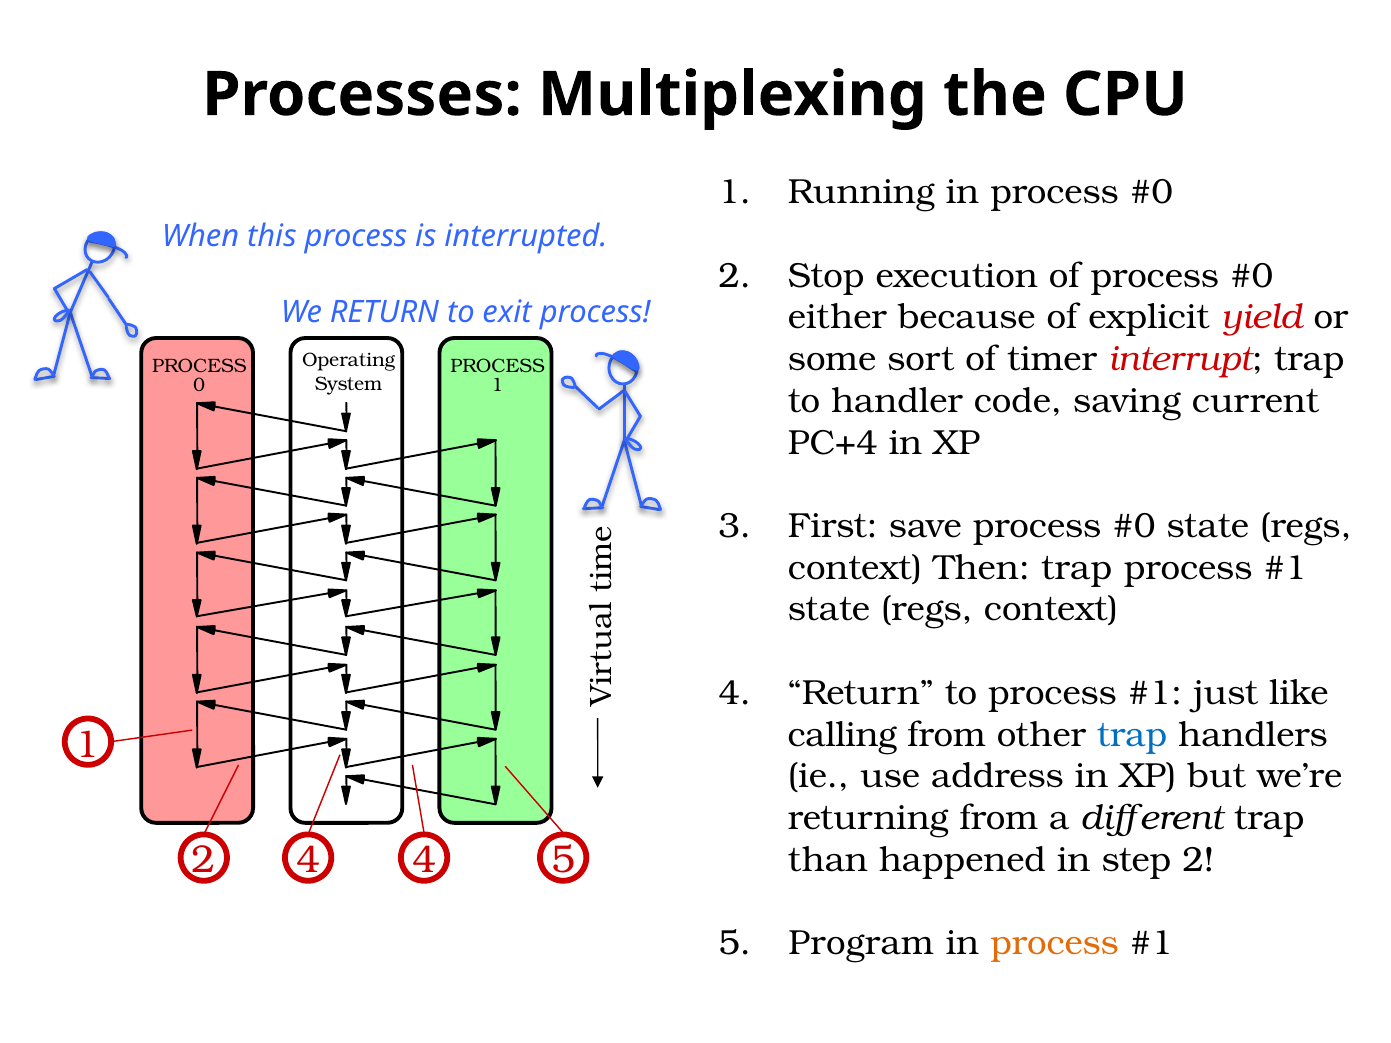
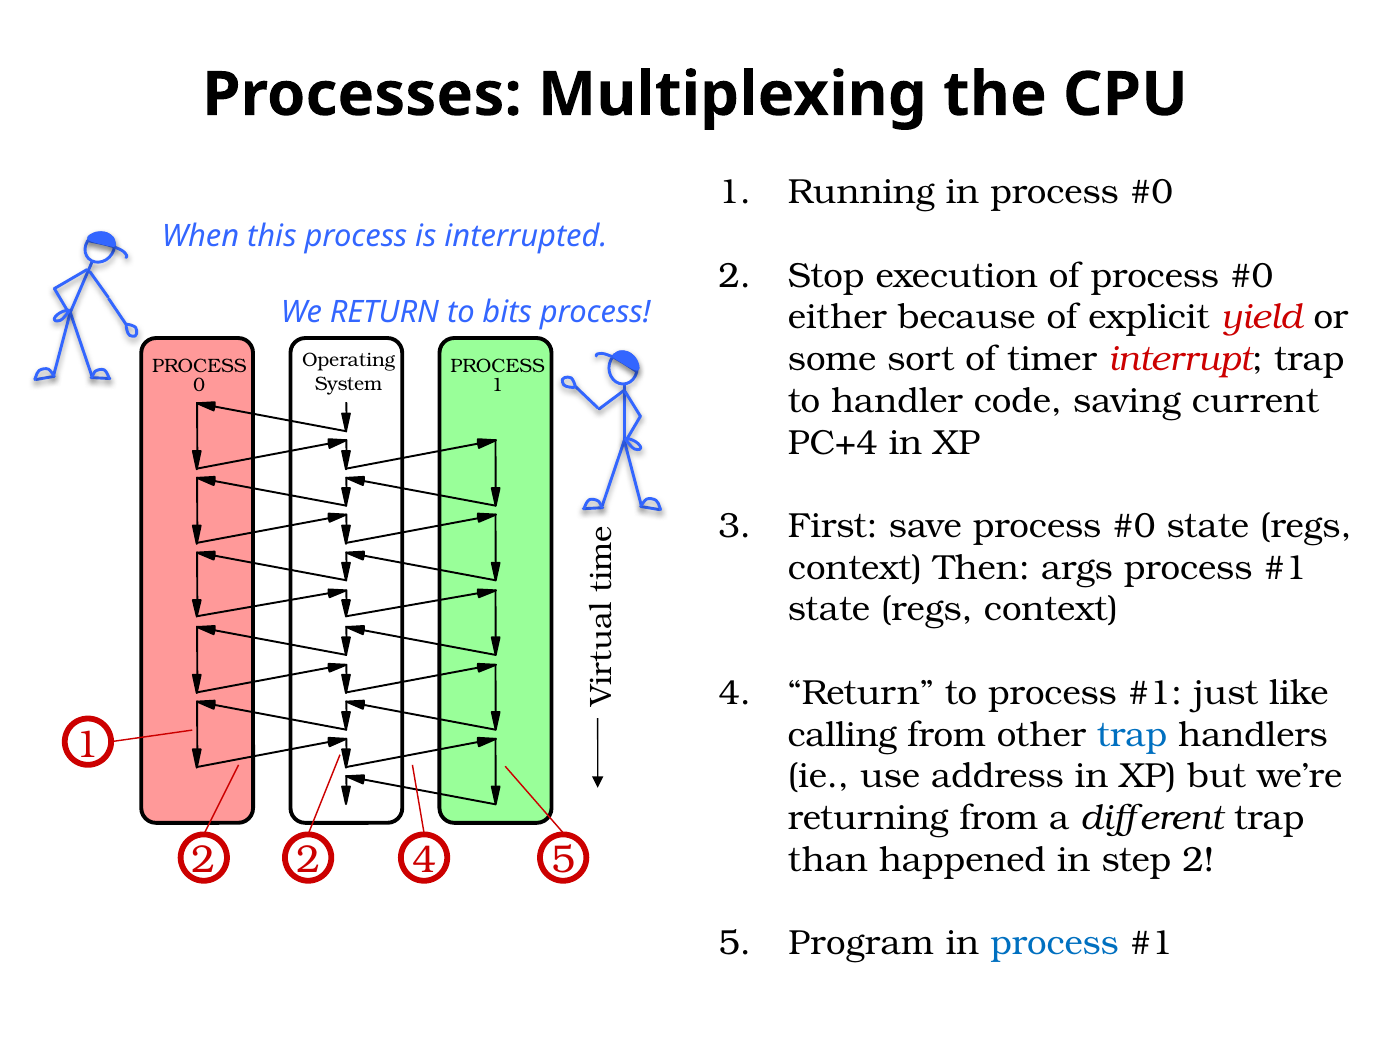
exit: exit -> bits (507, 312)
Then trap: trap -> args (1077, 568)
2 4: 4 -> 2 (308, 860)
process colour: orange -> blue (1055, 943)
